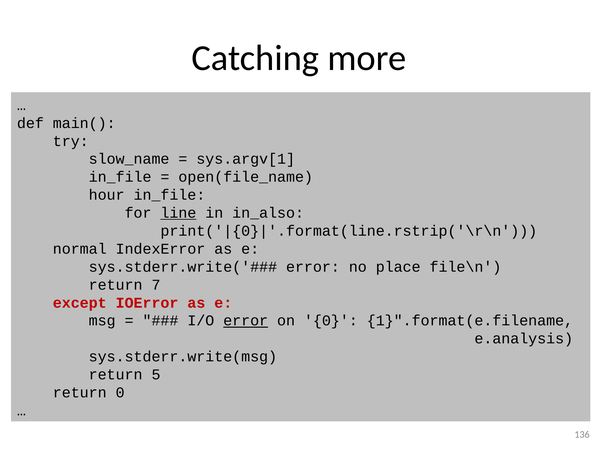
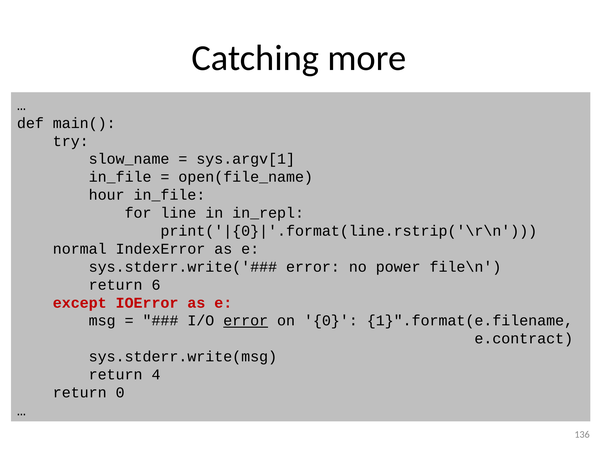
line underline: present -> none (178, 213)
in_also: in_also -> in_repl (268, 213)
place: place -> power (398, 267)
7: 7 -> 6 (156, 284)
e.analysis: e.analysis -> e.contract (524, 338)
5: 5 -> 4 (156, 374)
